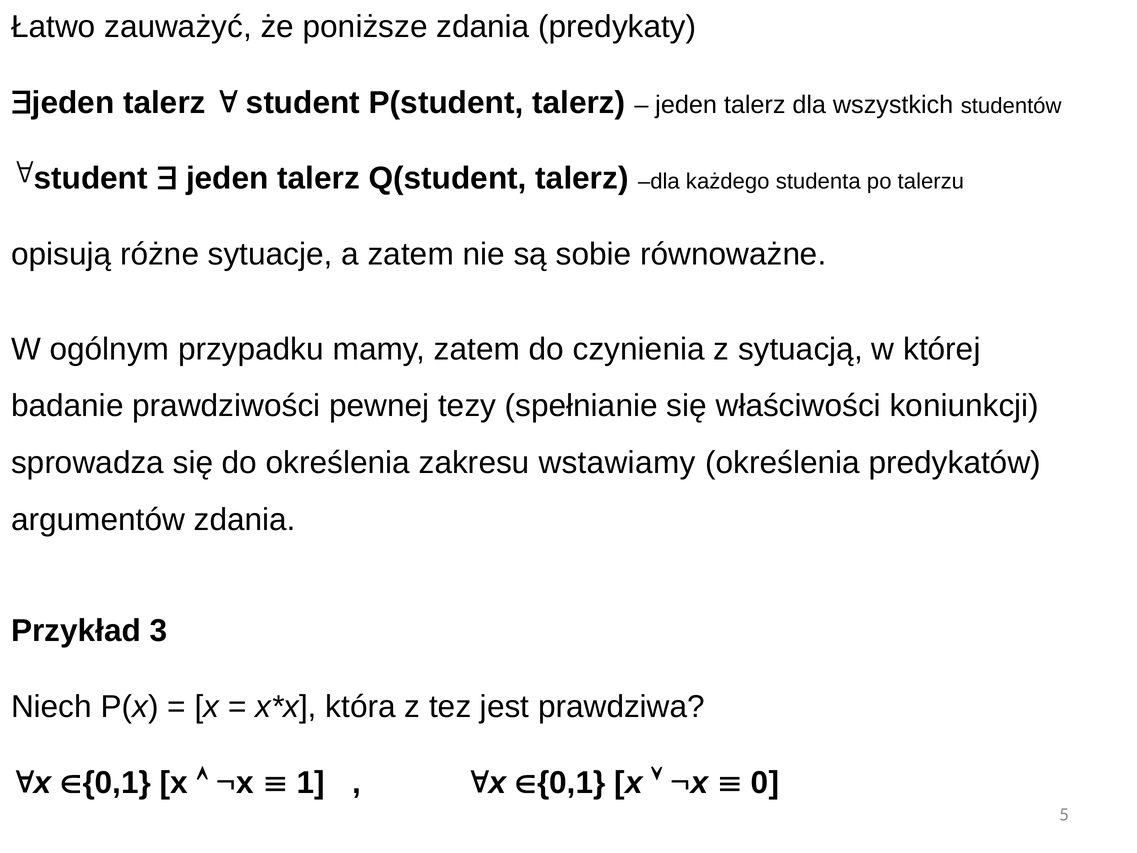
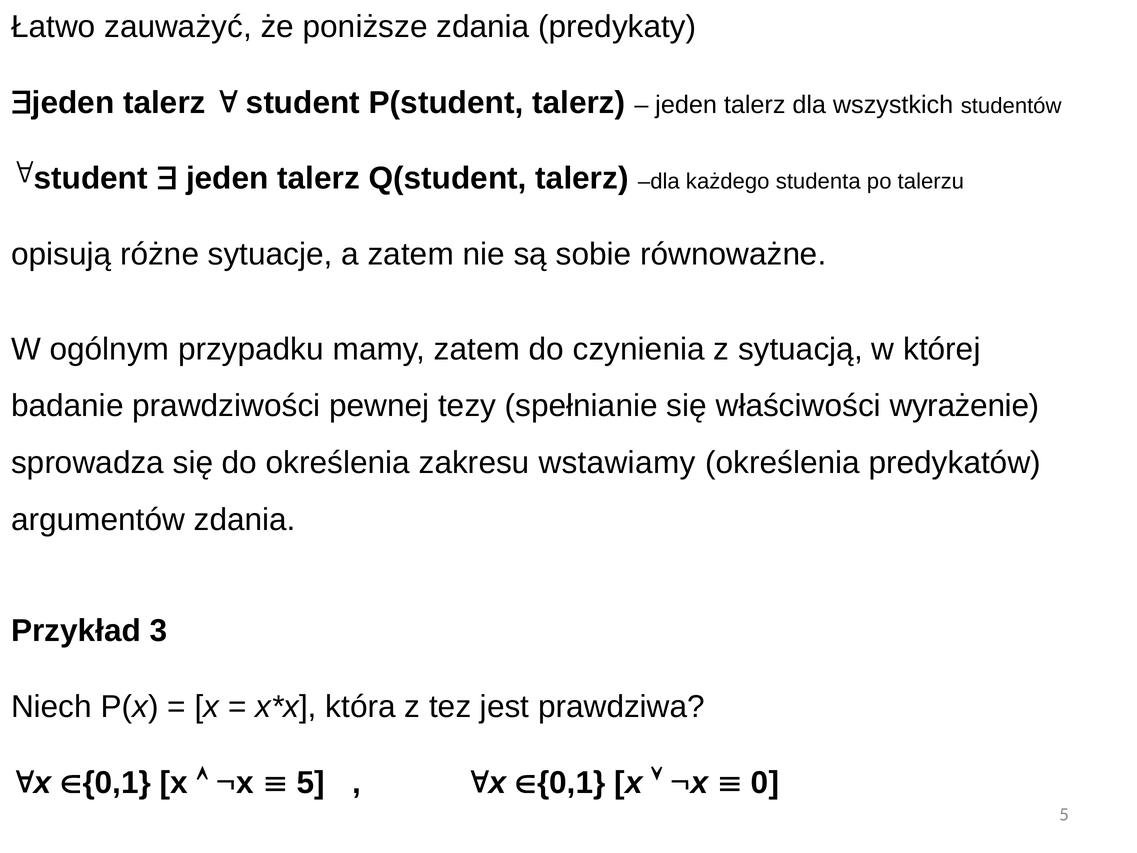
koniunkcji: koniunkcji -> wyrażenie (964, 406)
1: 1 -> 5 (311, 782)
